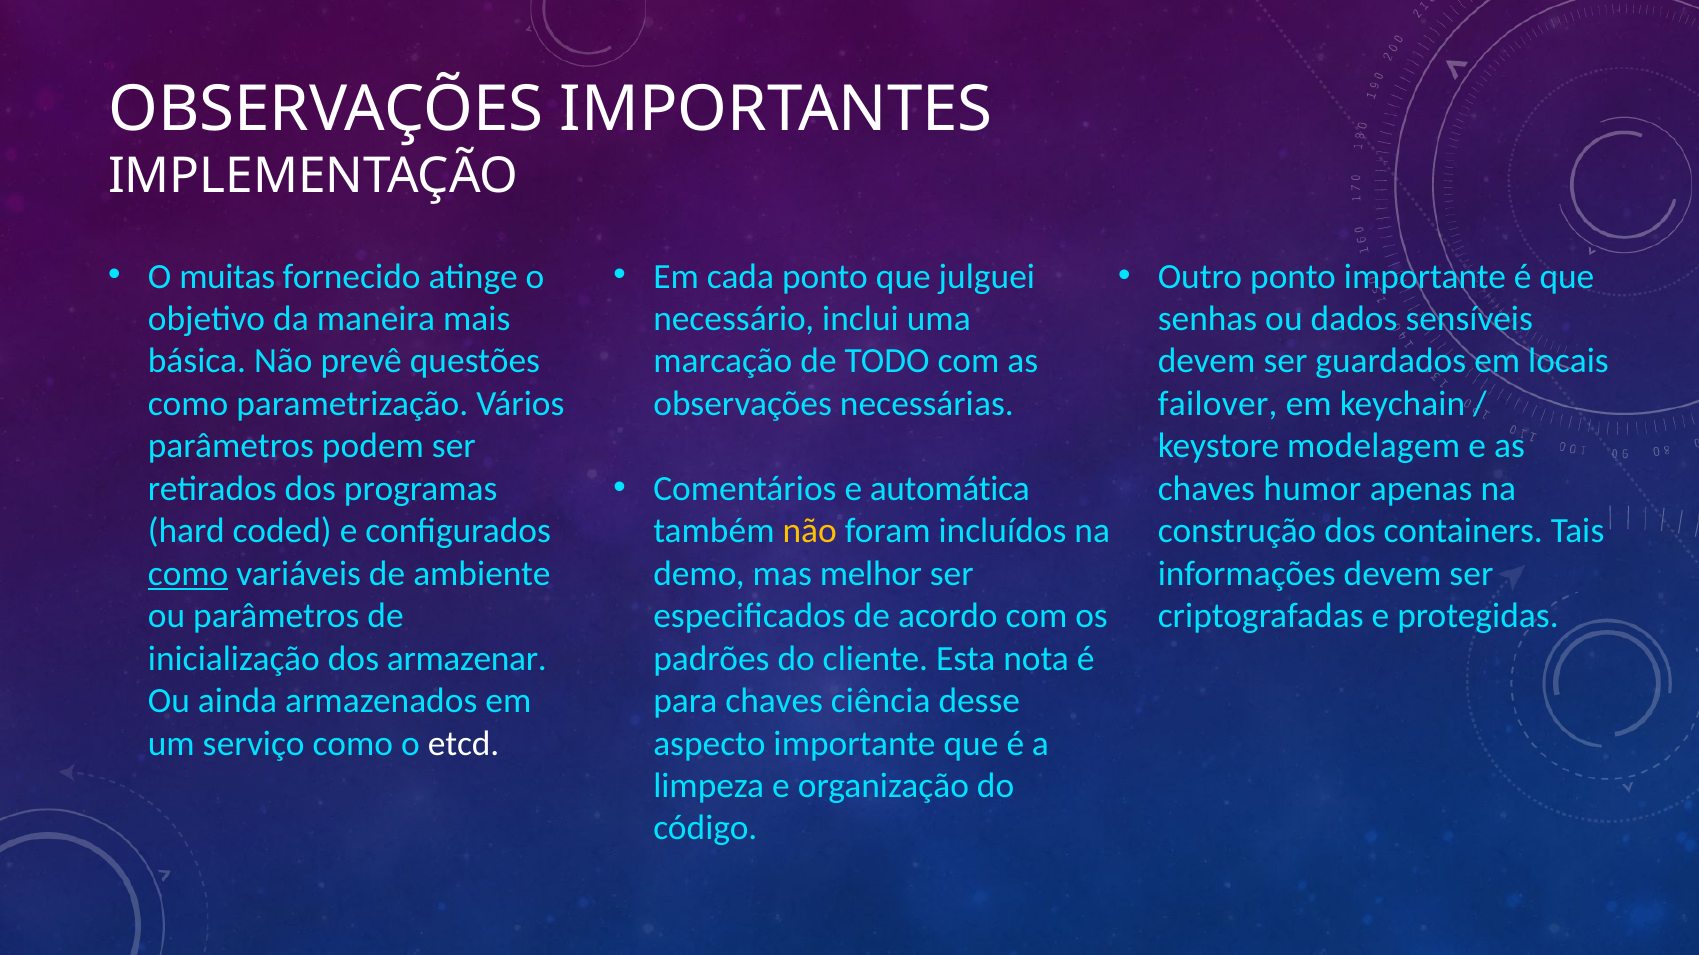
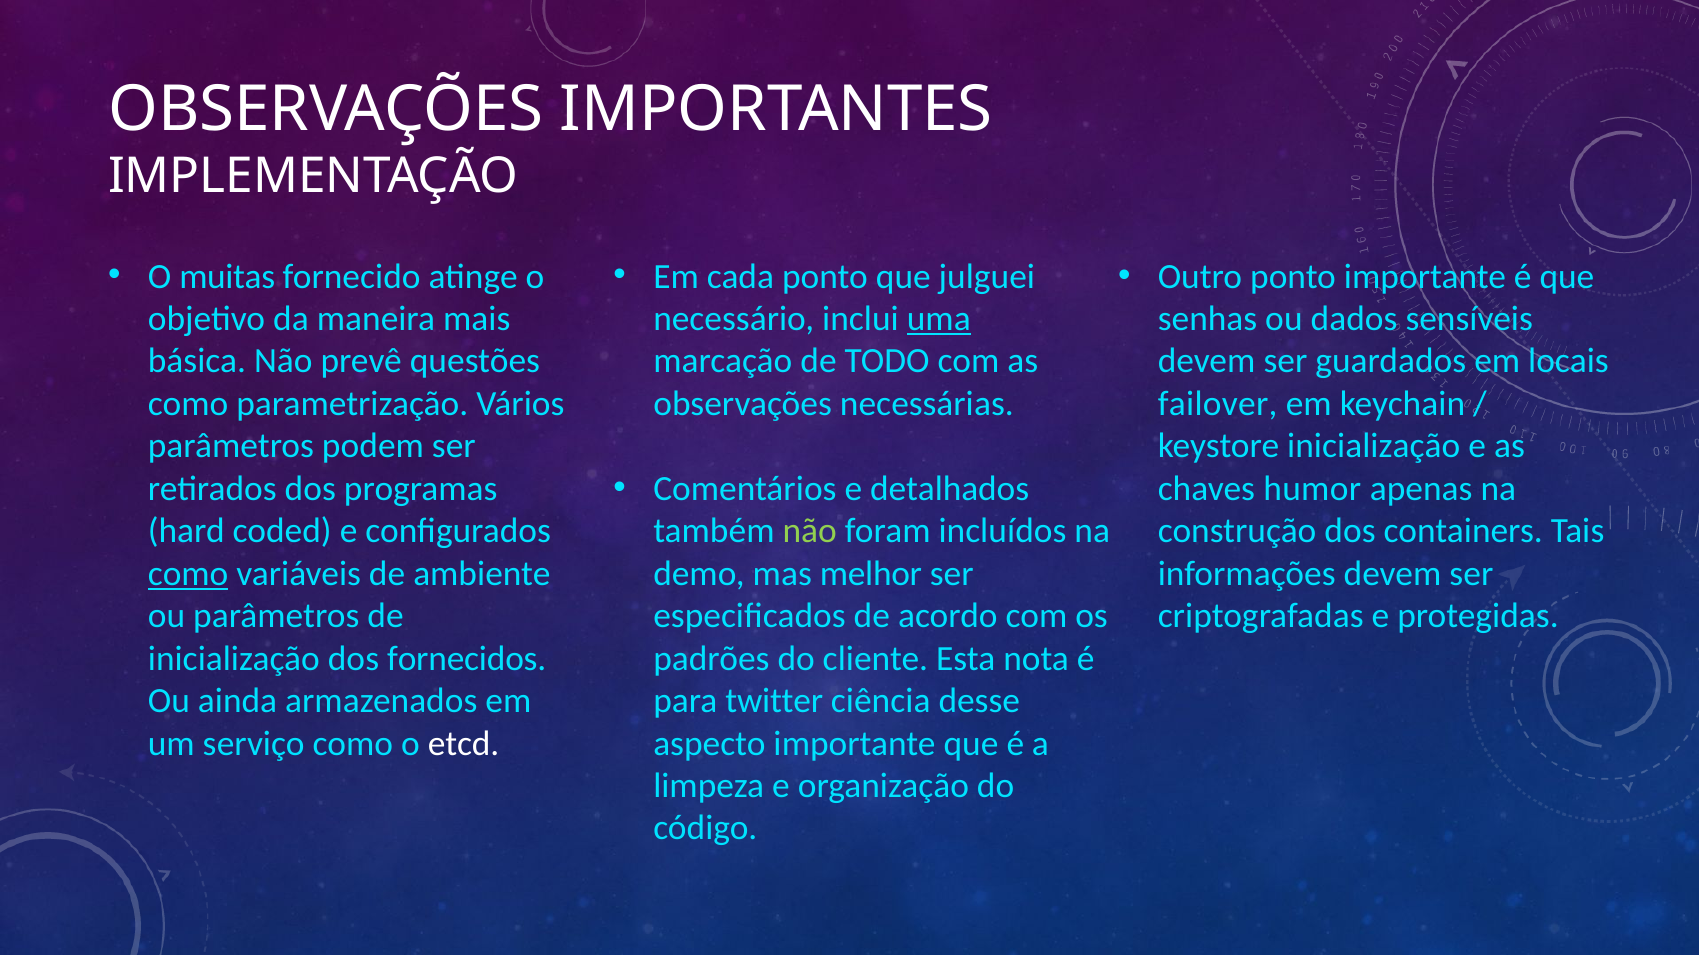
uma underline: none -> present (939, 319)
keystore modelagem: modelagem -> inicialização (1374, 447)
automática: automática -> detalhados (950, 489)
não colour: yellow -> light green (810, 531)
armazenar: armazenar -> fornecidos (467, 659)
para chaves: chaves -> twitter (774, 701)
